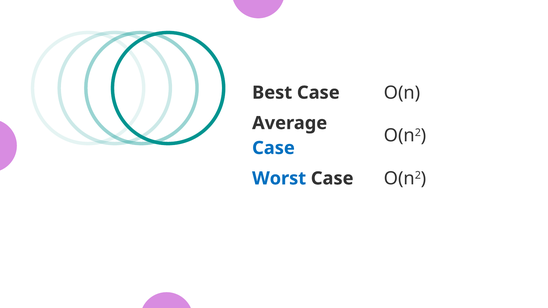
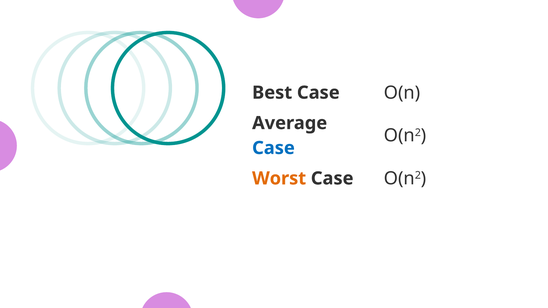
Worst colour: blue -> orange (279, 179)
